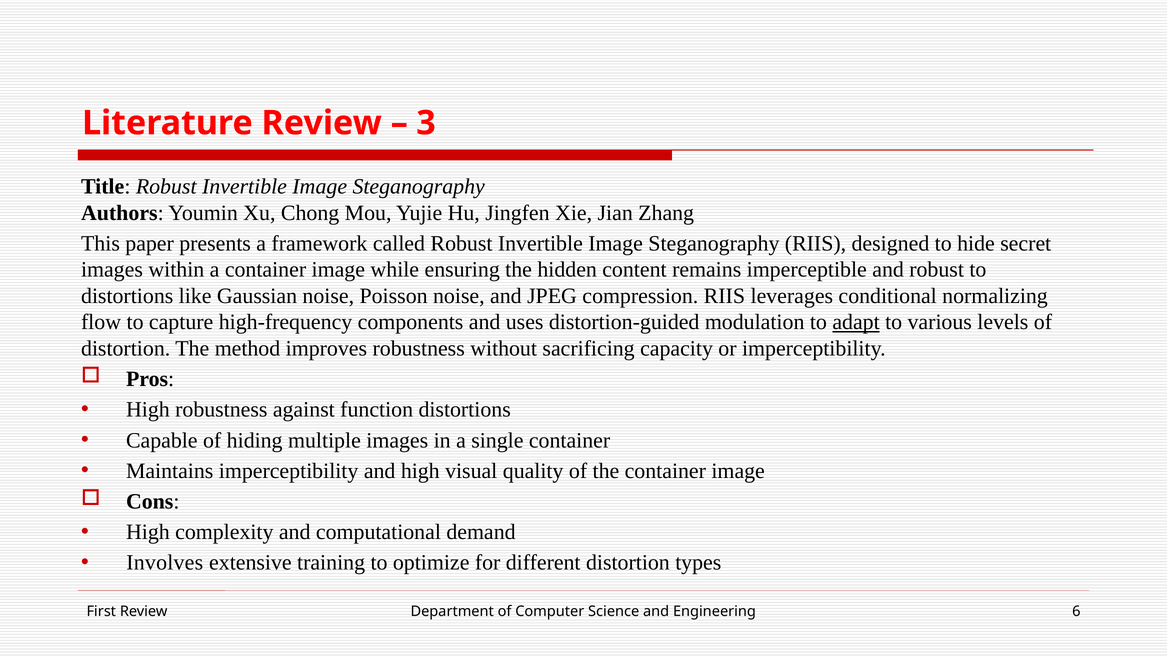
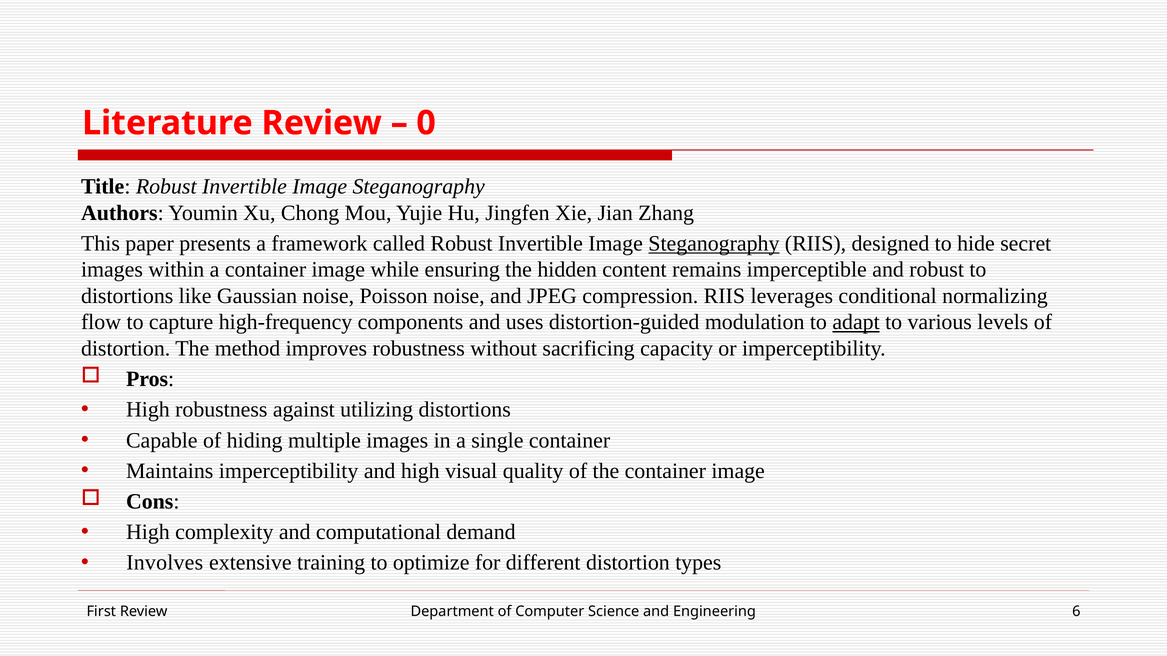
3: 3 -> 0 (426, 123)
Steganography underline: none -> present (714, 244)
function: function -> utilizing (377, 410)
